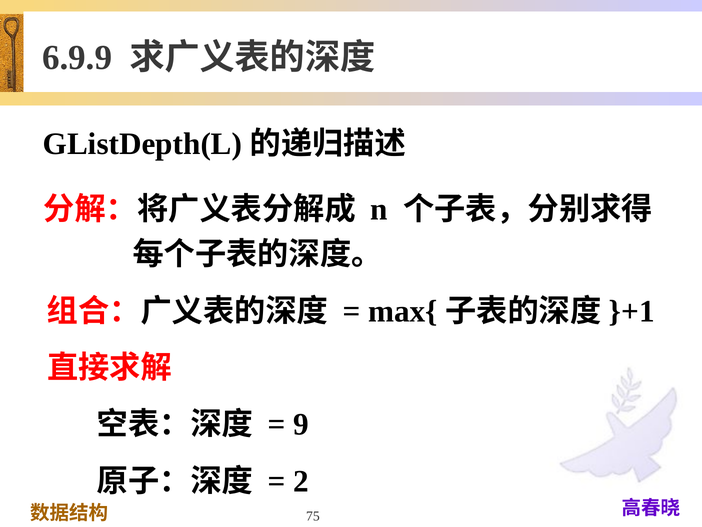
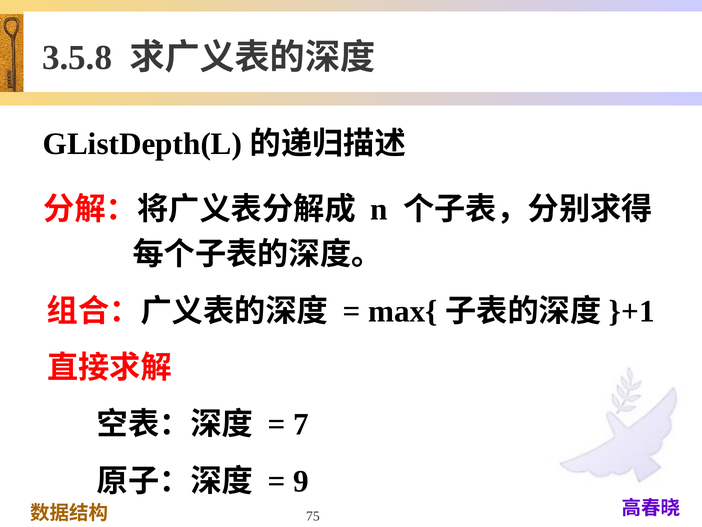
6.9.9: 6.9.9 -> 3.5.8 (77, 58)
9: 9 -> 7 (301, 424)
2: 2 -> 9 (301, 481)
